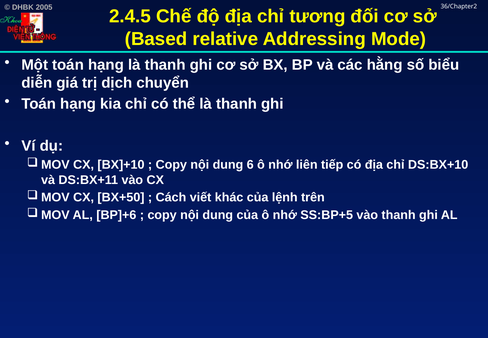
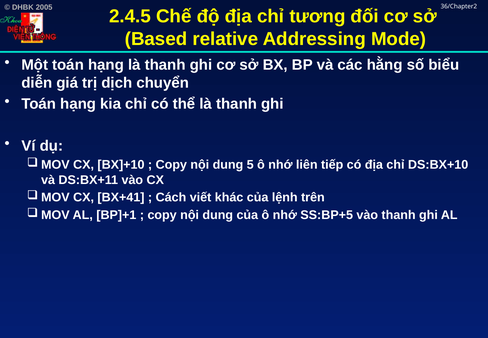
6: 6 -> 5 (250, 165)
BX+50: BX+50 -> BX+41 (121, 197)
BP]+6: BP]+6 -> BP]+1 (116, 215)
